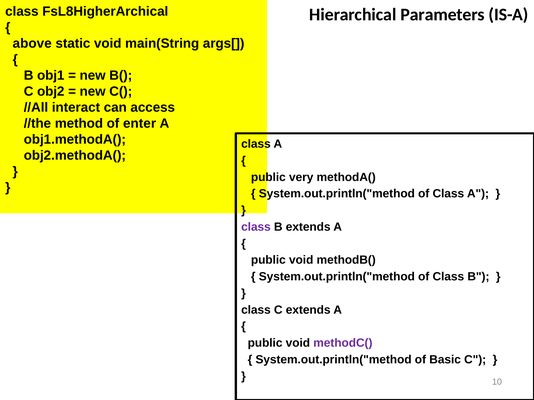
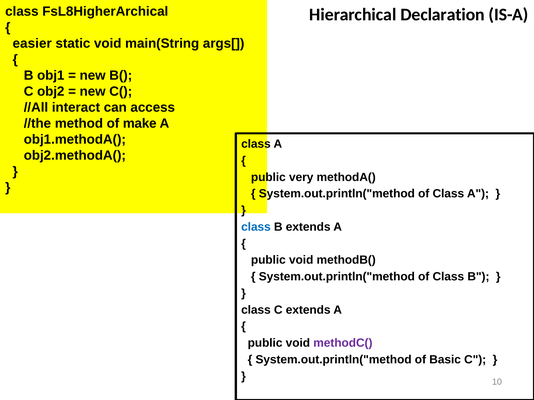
Parameters: Parameters -> Declaration (443, 15)
above: above -> easier (32, 44)
enter: enter -> make (140, 124)
class colour: purple -> blue (256, 227)
